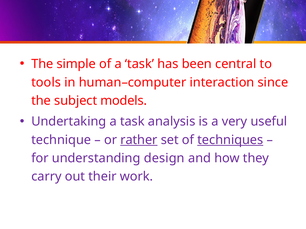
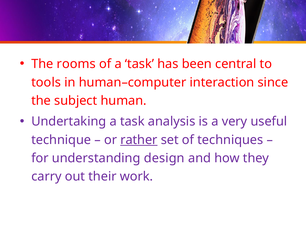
simple: simple -> rooms (76, 64)
models: models -> human (124, 101)
techniques underline: present -> none (230, 140)
